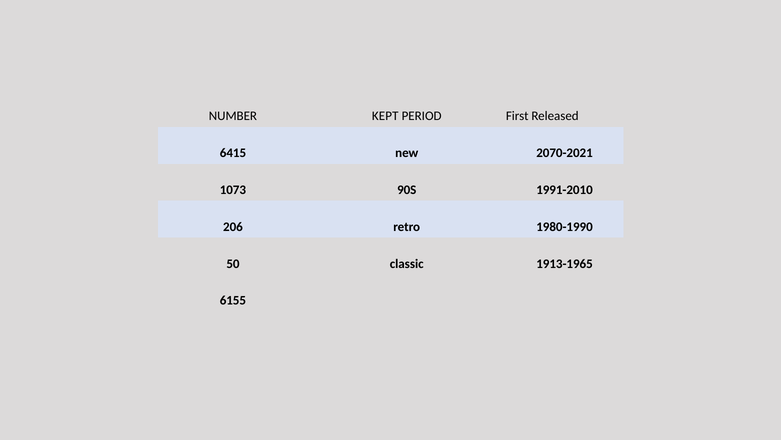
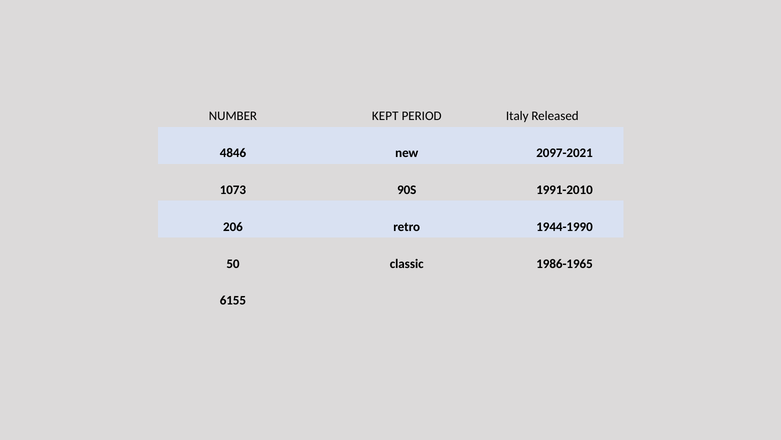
First: First -> Italy (517, 116)
6415: 6415 -> 4846 (233, 153)
2070-2021: 2070-2021 -> 2097-2021 (564, 153)
1980-1990: 1980-1990 -> 1944-1990 (564, 227)
1913-1965: 1913-1965 -> 1986-1965 (564, 263)
